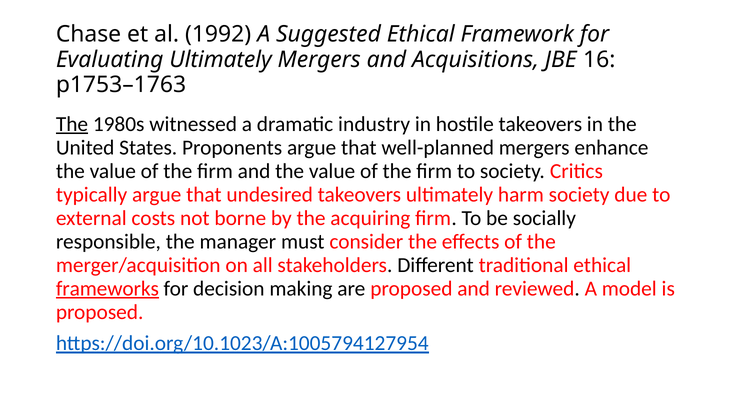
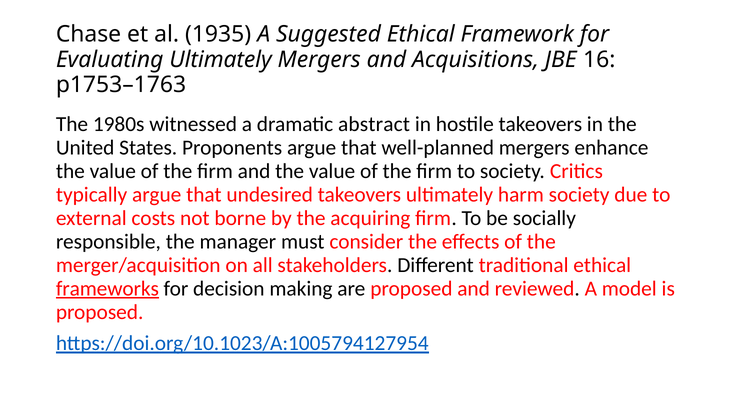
1992: 1992 -> 1935 (218, 34)
The underline: present -> none (72, 124)
industry: industry -> abstract (374, 124)
